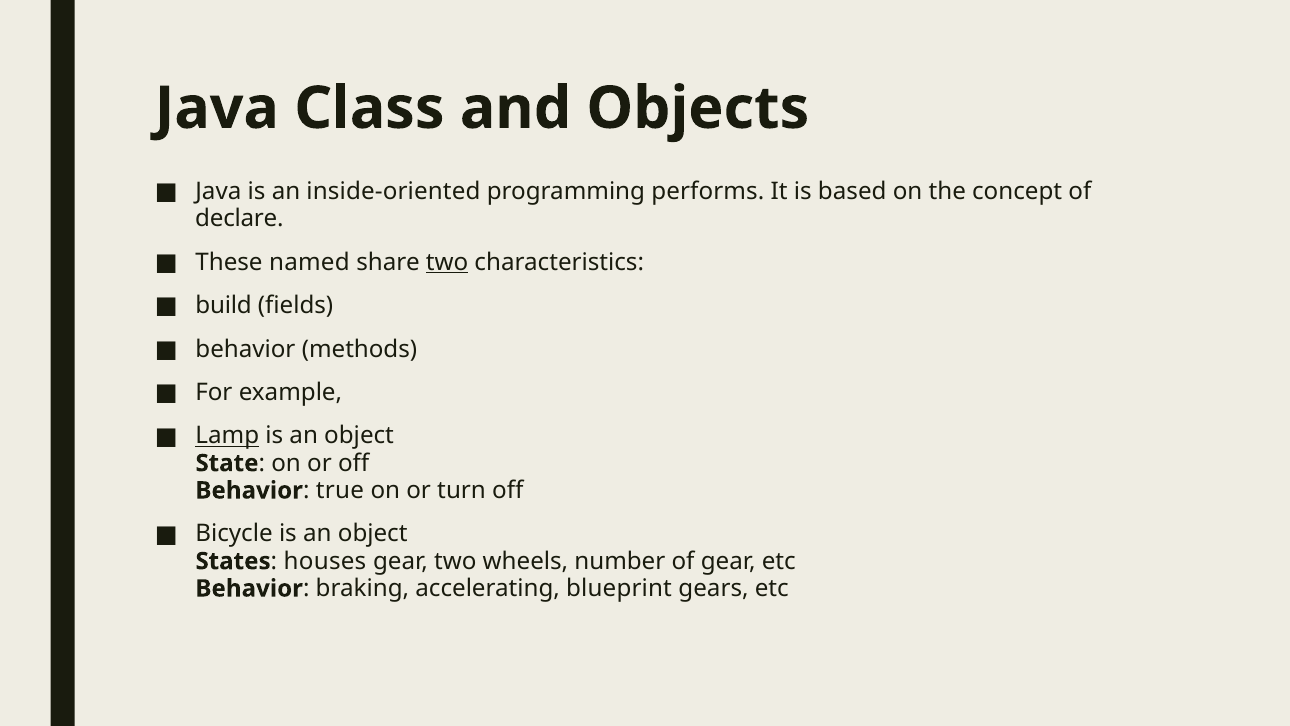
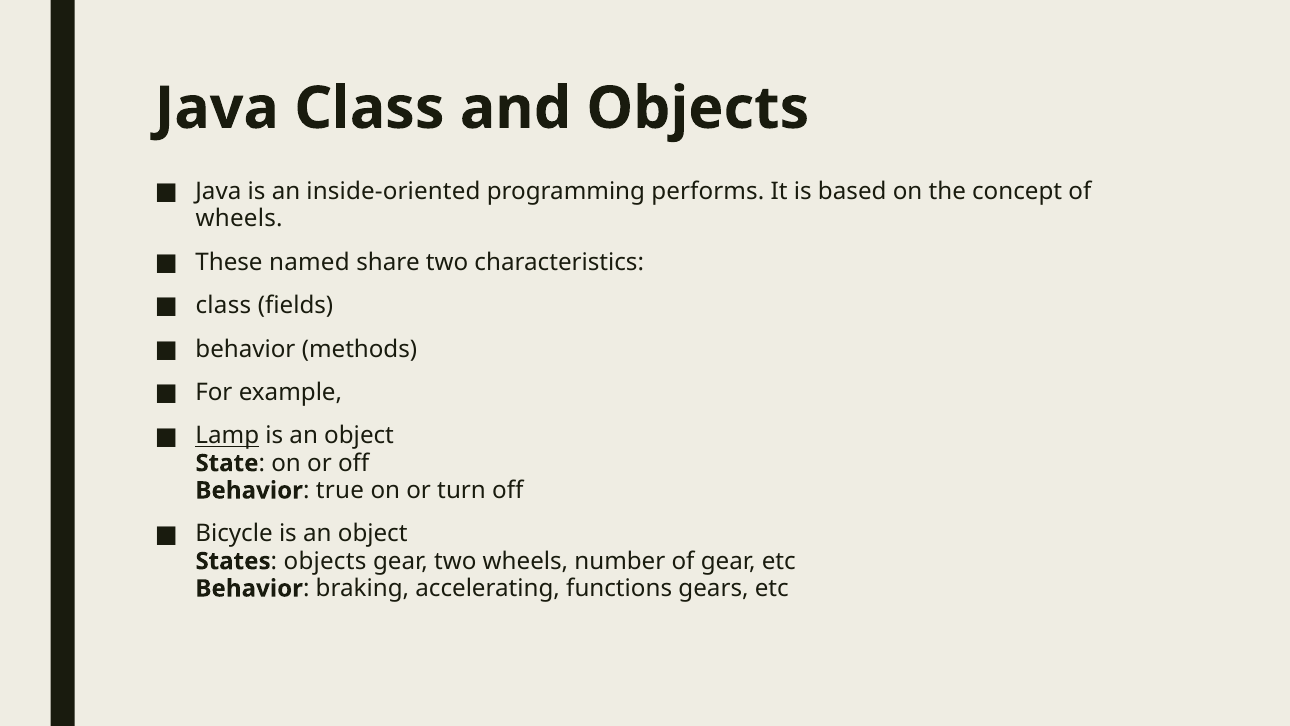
declare: declare -> wheels (239, 219)
two underline: present -> none (447, 262)
build: build -> class (223, 305)
houses: houses -> objects (325, 561)
blueprint: blueprint -> functions (619, 588)
